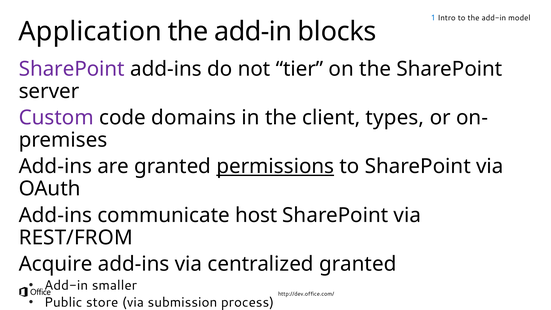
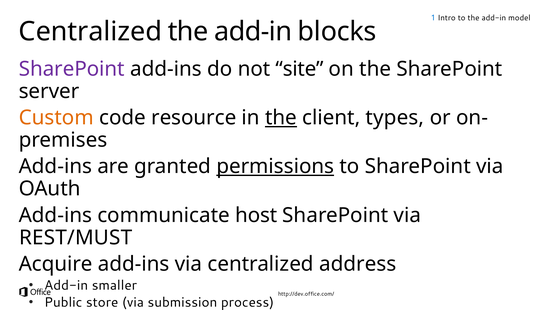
Application: Application -> Centralized (90, 32)
tier: tier -> site (300, 69)
Custom colour: purple -> orange (56, 118)
domains: domains -> resource (194, 118)
the underline: none -> present (281, 118)
REST/FROM: REST/FROM -> REST/MUST (76, 237)
centralized granted: granted -> address (358, 264)
